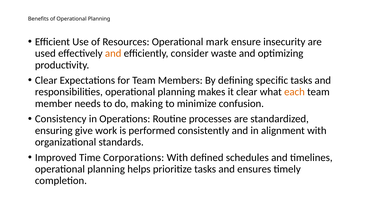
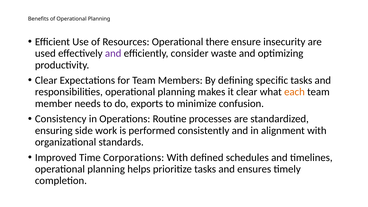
mark: mark -> there (217, 42)
and colour: orange -> purple (113, 53)
making: making -> exports (147, 104)
give: give -> side (84, 130)
